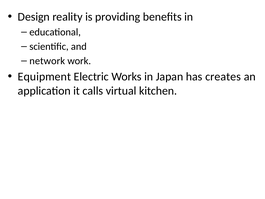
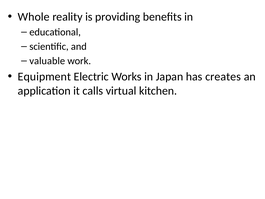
Design: Design -> Whole (34, 17)
network: network -> valuable (47, 61)
